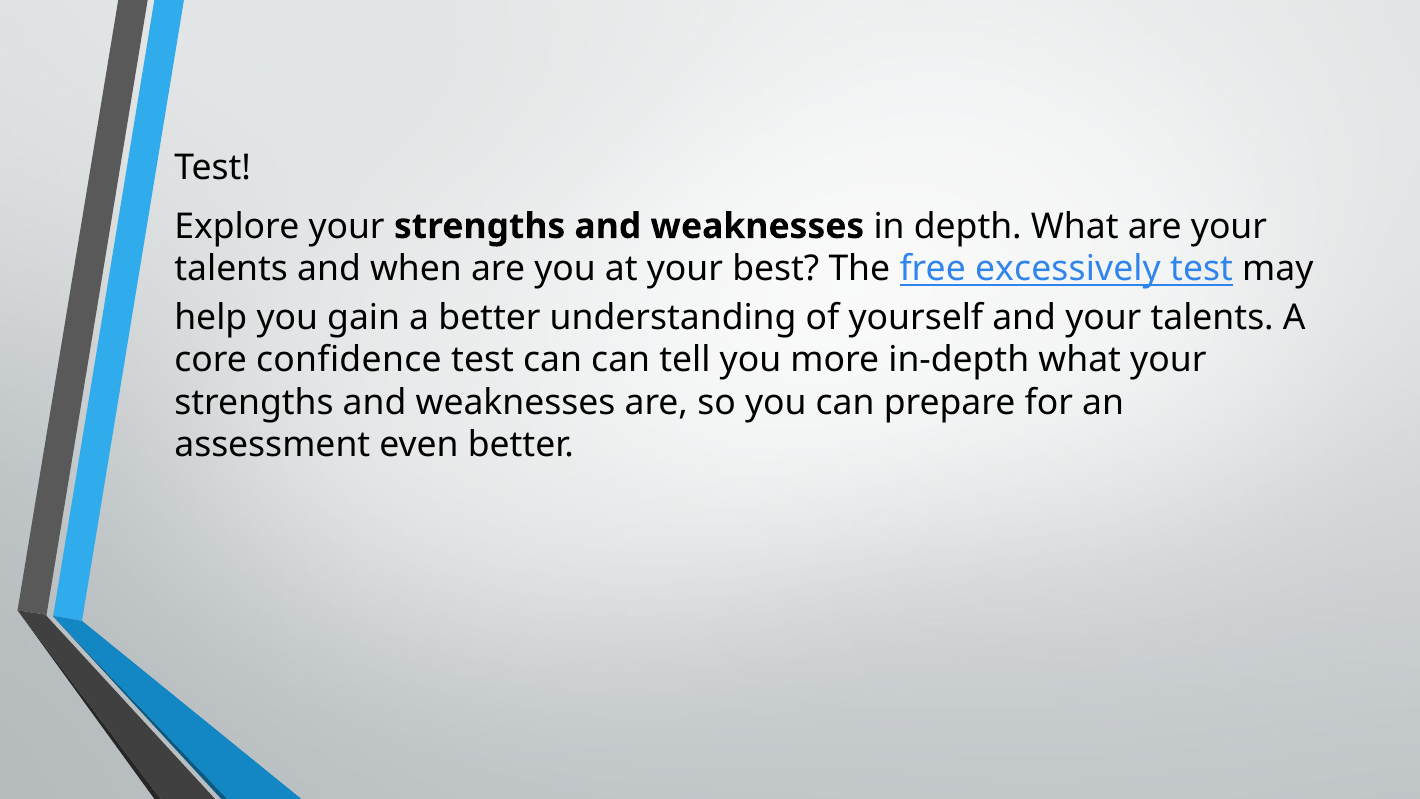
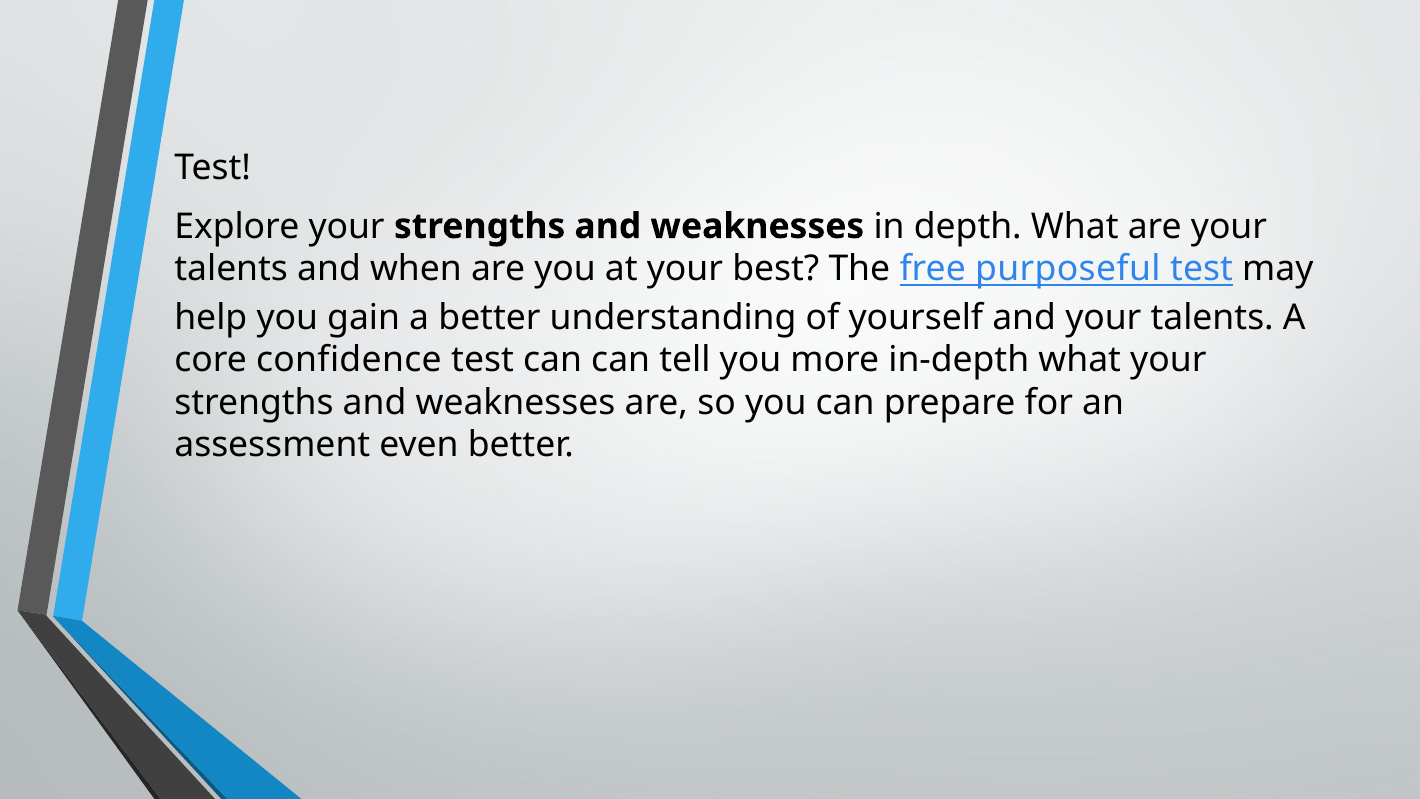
excessively: excessively -> purposeful (1068, 269)
